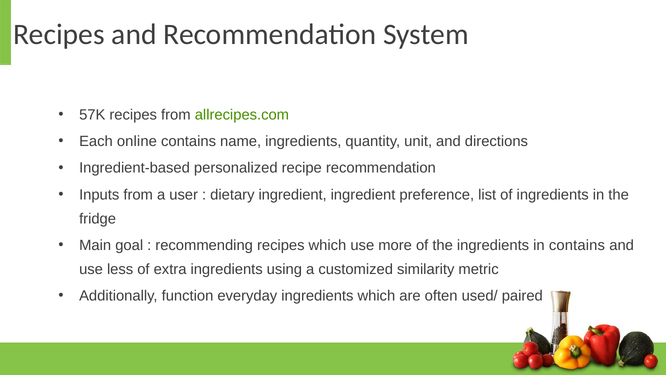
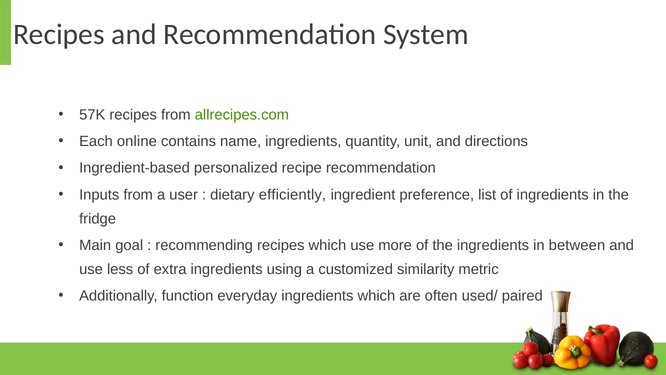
dietary ingredient: ingredient -> efficiently (292, 195)
in contains: contains -> between (577, 245)
